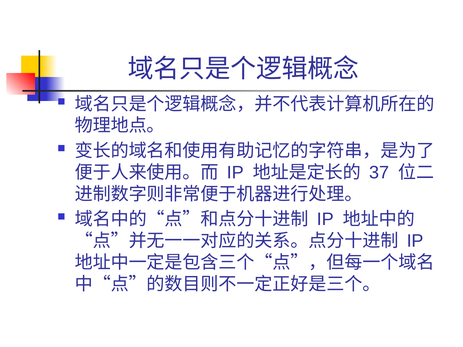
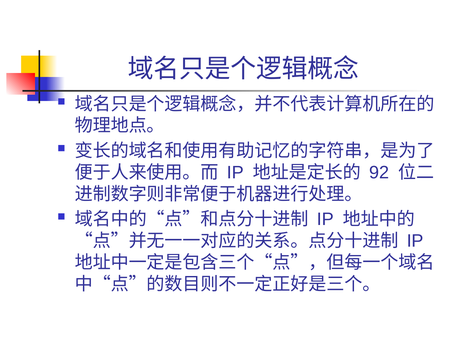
37: 37 -> 92 (379, 173)
